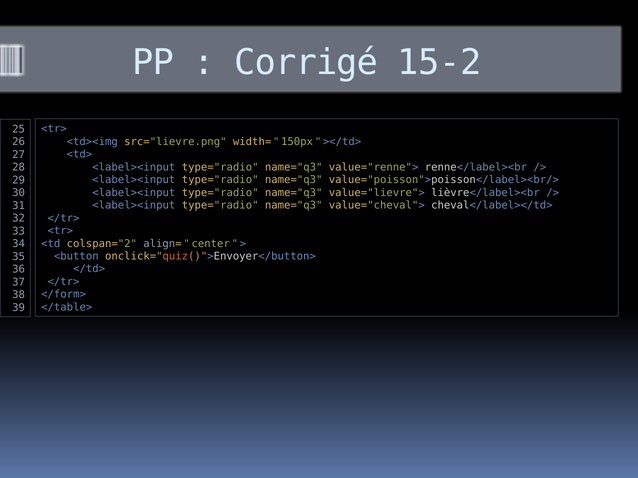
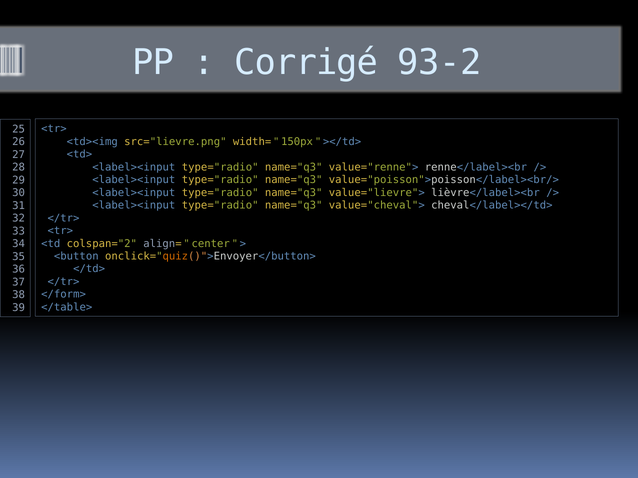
15-2: 15-2 -> 93-2 (439, 63)
